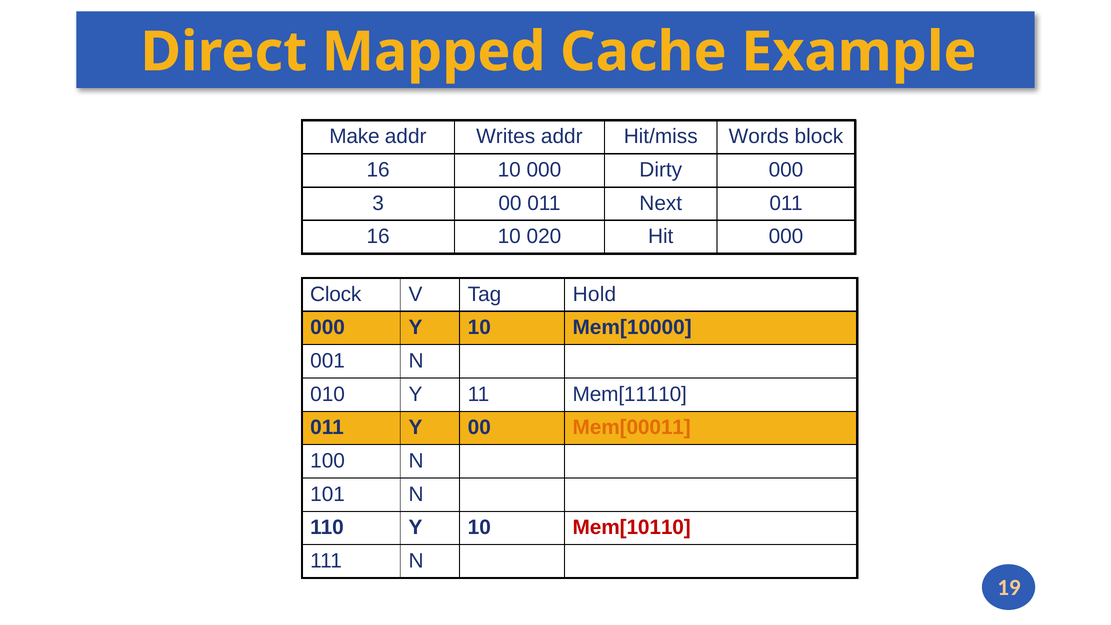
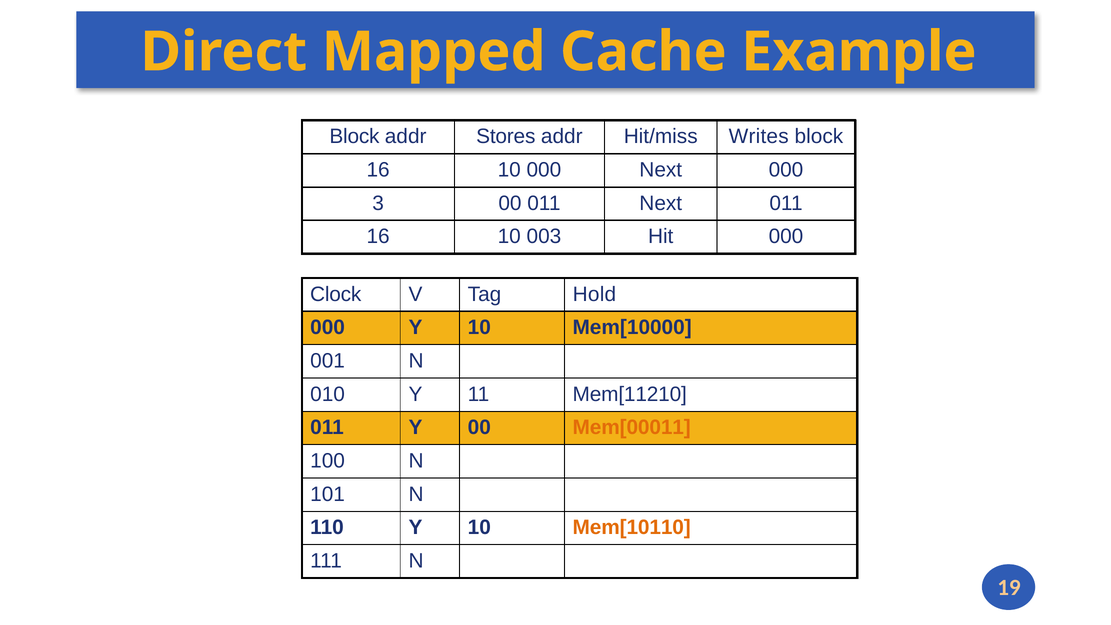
Make: Make -> Block (354, 137)
Writes: Writes -> Stores (506, 137)
Words: Words -> Writes (759, 137)
000 Dirty: Dirty -> Next (661, 170)
020: 020 -> 003 (544, 237)
Mem[11110: Mem[11110 -> Mem[11210 (630, 394)
Mem[10110 colour: red -> orange (632, 528)
